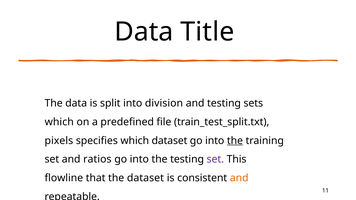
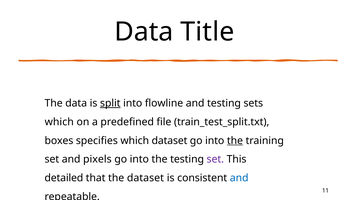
split underline: none -> present (110, 103)
division: division -> flowline (164, 103)
pixels: pixels -> boxes (59, 141)
ratios: ratios -> pixels (97, 159)
flowline: flowline -> detailed (64, 178)
and colour: orange -> blue (239, 178)
